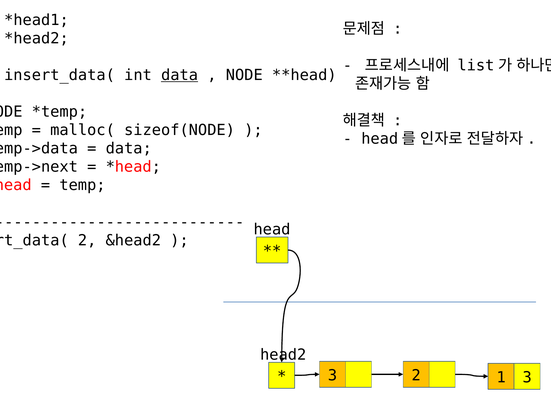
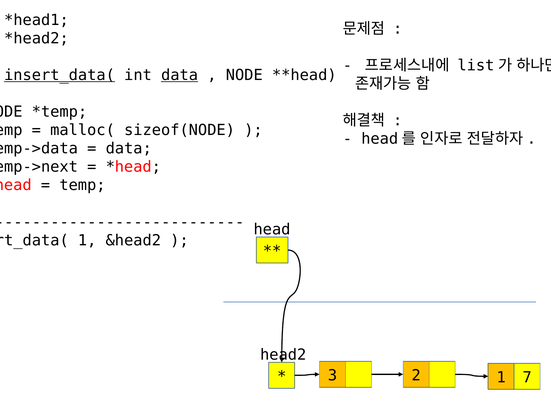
insert_data( underline: none -> present (59, 75)
2: 2 -> 1 (87, 240)
1 3: 3 -> 7 (527, 378)
